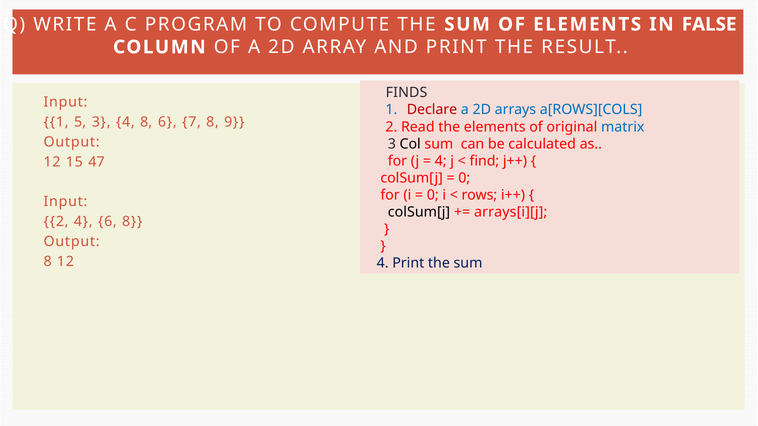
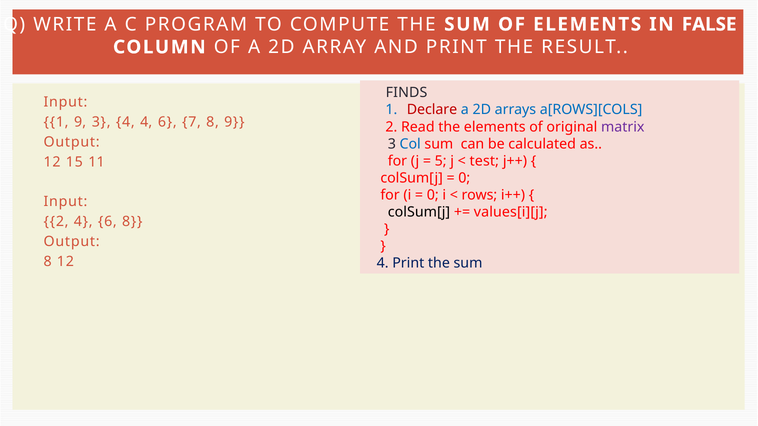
1 5: 5 -> 9 (80, 122)
4 8: 8 -> 4 (146, 122)
matrix colour: blue -> purple (623, 127)
Col colour: black -> blue (410, 144)
4: 4 -> 5 (441, 161)
find: find -> test (484, 161)
47: 47 -> 11 (97, 162)
arrays[i][j: arrays[i][j -> values[i][j (511, 212)
